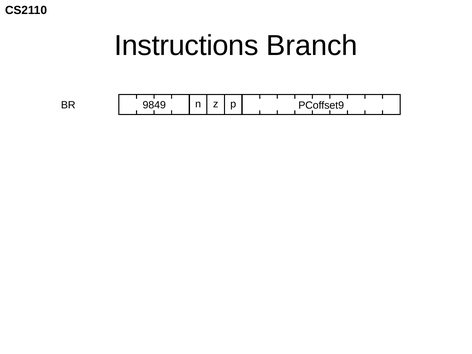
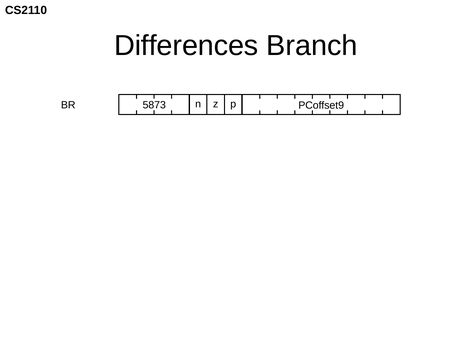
Instructions: Instructions -> Differences (186, 46)
9849: 9849 -> 5873 (154, 105)
